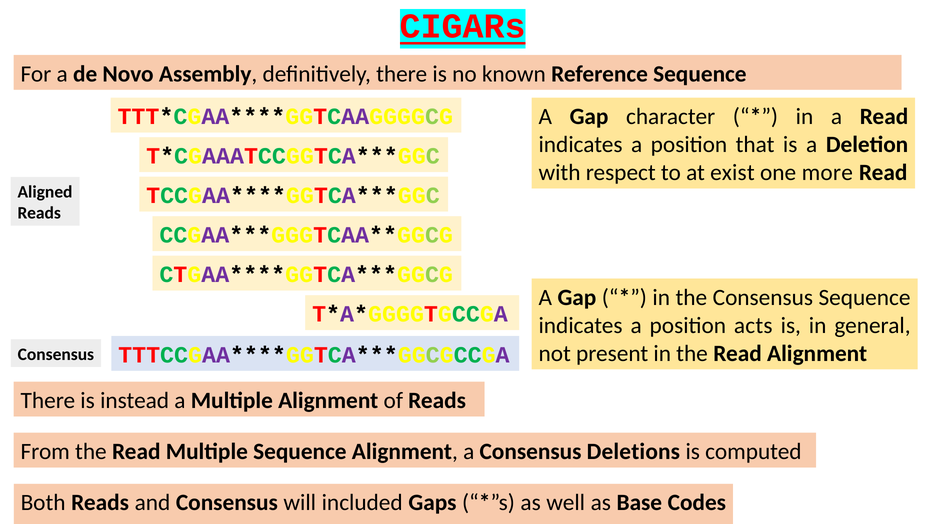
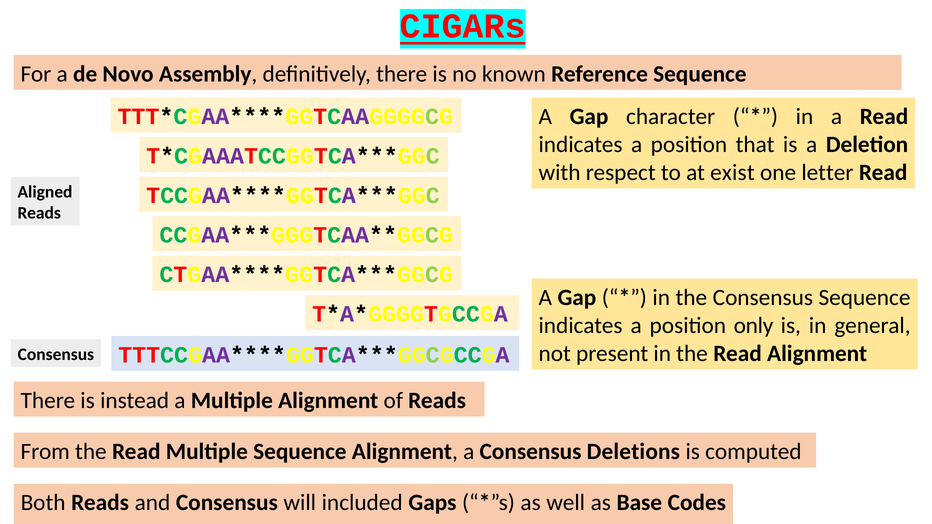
more: more -> letter (827, 173)
acts: acts -> only (753, 326)
